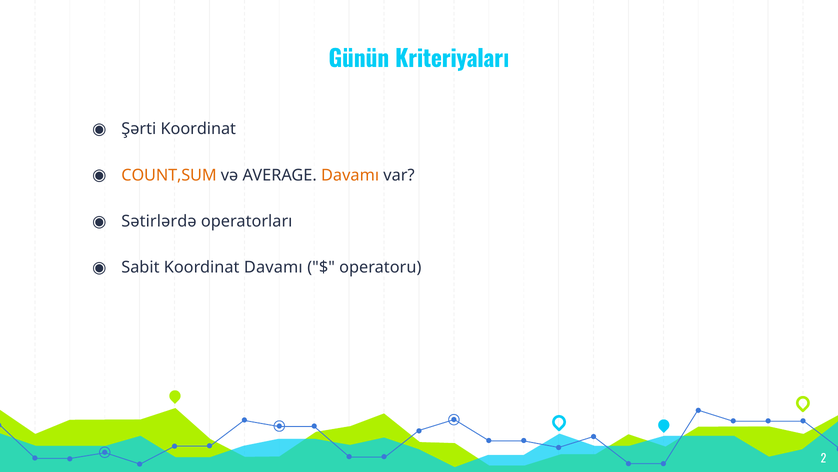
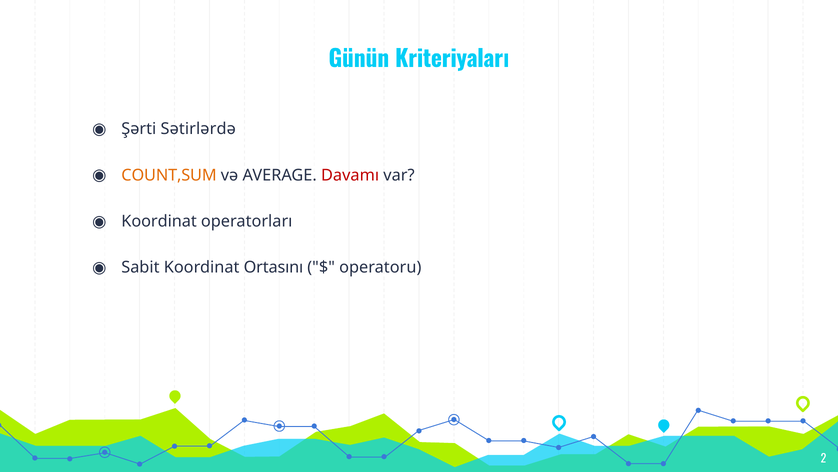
Şərti Koordinat: Koordinat -> Sətirlərdə (198, 129)
Davamı colour: orange -> red (350, 175)
Sətirlərdə: Sətirlərdə -> Koordinat (159, 221)
Koordinat Davamı: Davamı -> Ortasını (273, 267)
